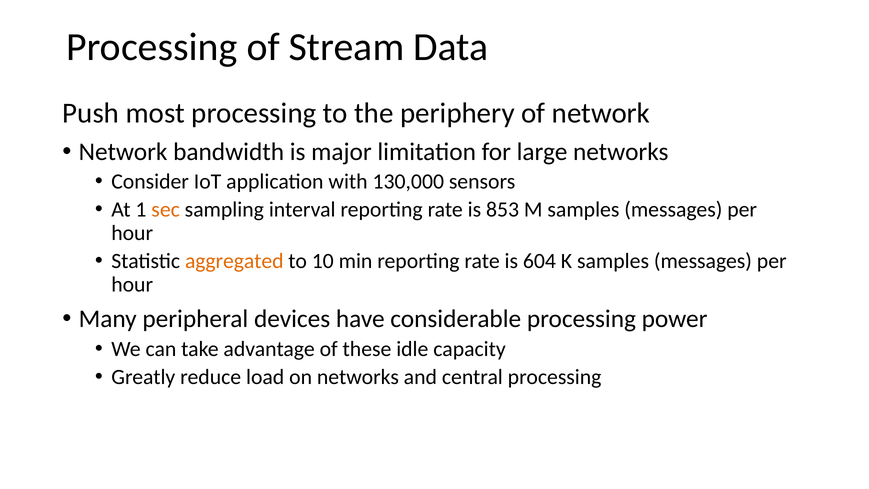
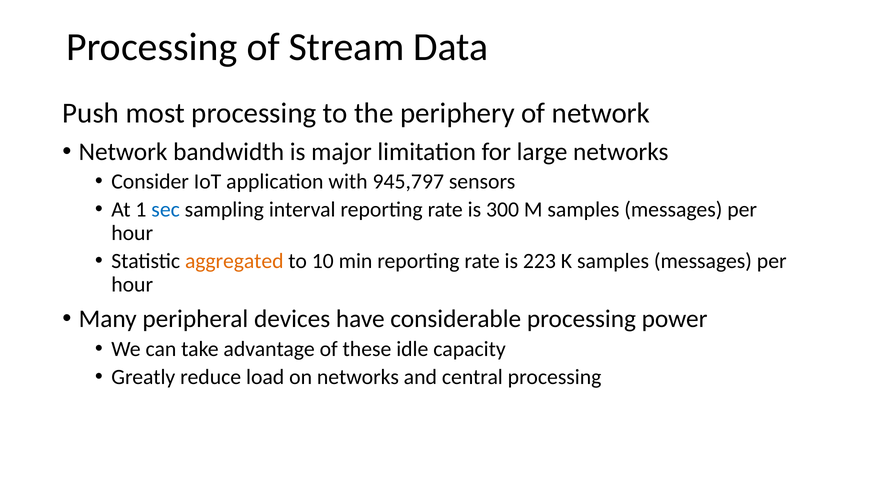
130,000: 130,000 -> 945,797 (408, 182)
sec colour: orange -> blue (166, 210)
853: 853 -> 300 (503, 210)
604: 604 -> 223 (539, 261)
